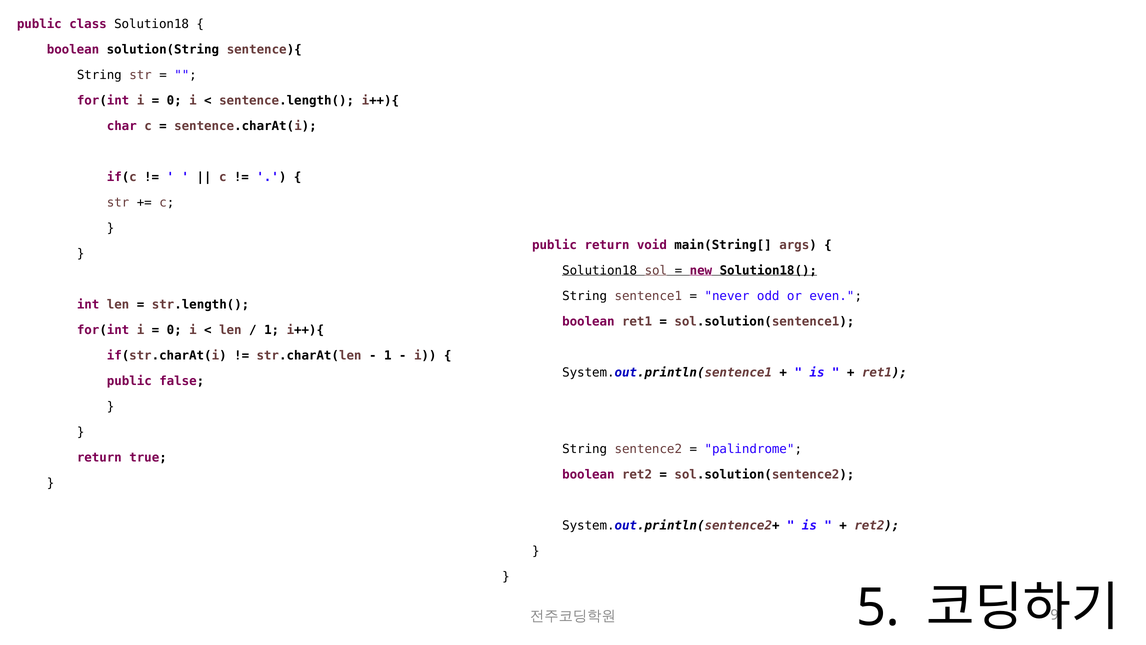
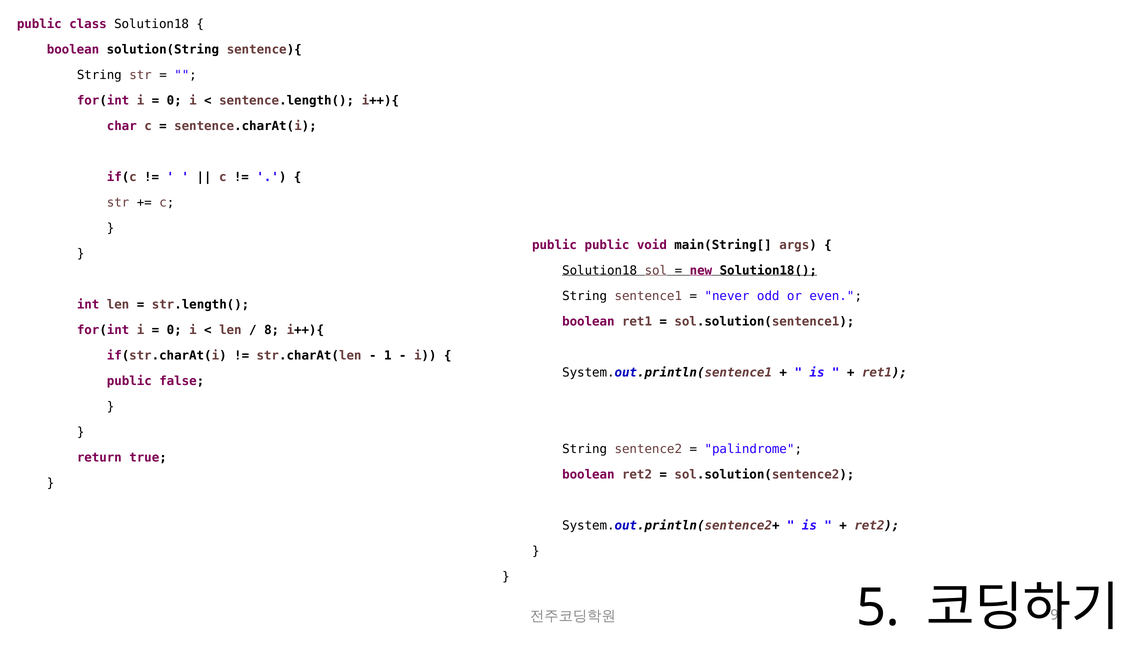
public return: return -> public (607, 245)
1: 1 -> 8 (272, 330)
